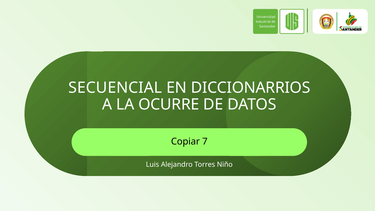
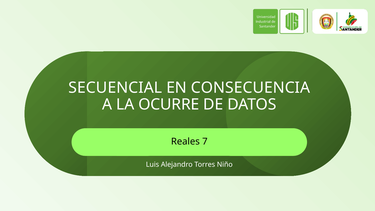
DICCIONARRIOS: DICCIONARRIOS -> CONSECUENCIA (250, 88)
Copiar: Copiar -> Reales (185, 142)
